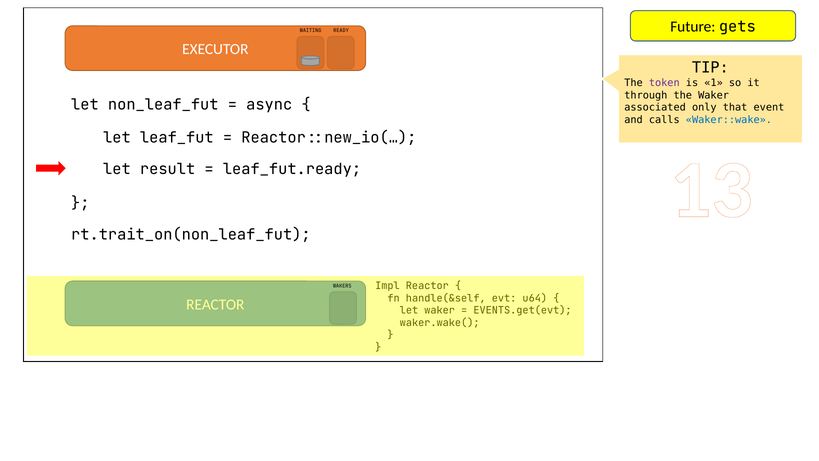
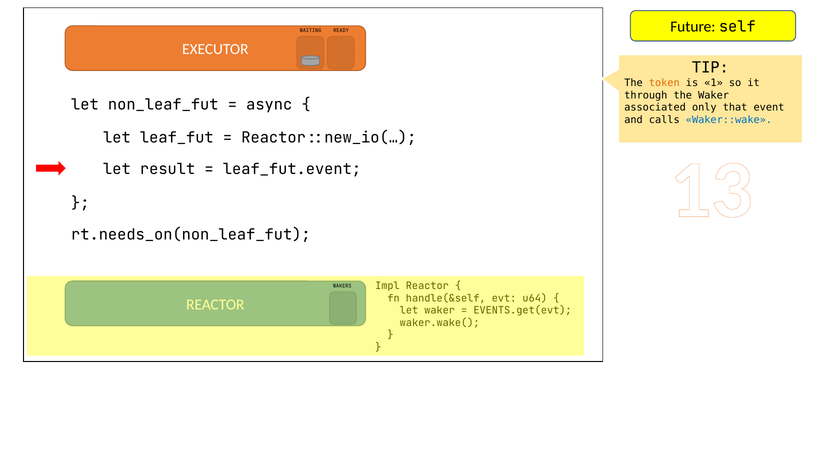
gets: gets -> self (737, 27)
token colour: purple -> orange (664, 83)
leaf_fut.ready: leaf_fut.ready -> leaf_fut.event (292, 169)
rt.trait_on(non_leaf_fut: rt.trait_on(non_leaf_fut -> rt.needs_on(non_leaf_fut (191, 234)
